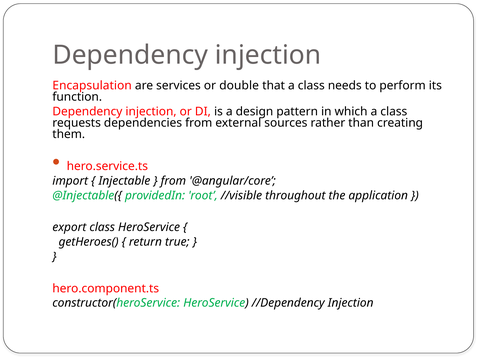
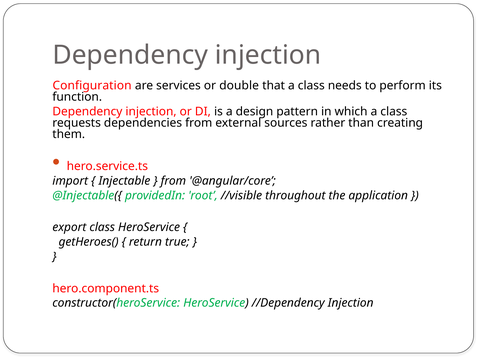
Encapsulation: Encapsulation -> Configuration (92, 85)
